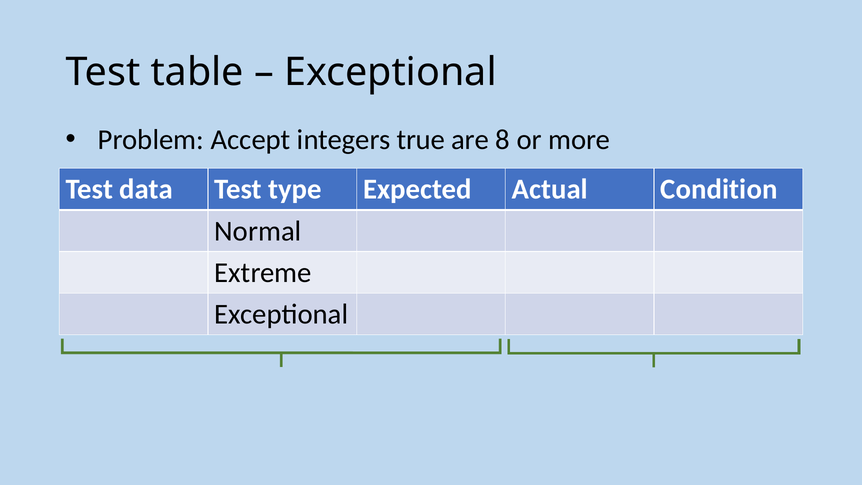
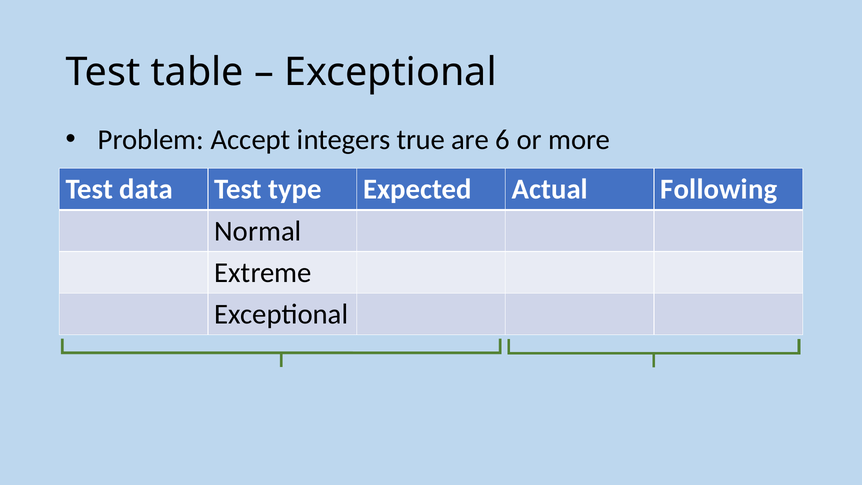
8: 8 -> 6 (503, 140)
Condition: Condition -> Following (719, 189)
